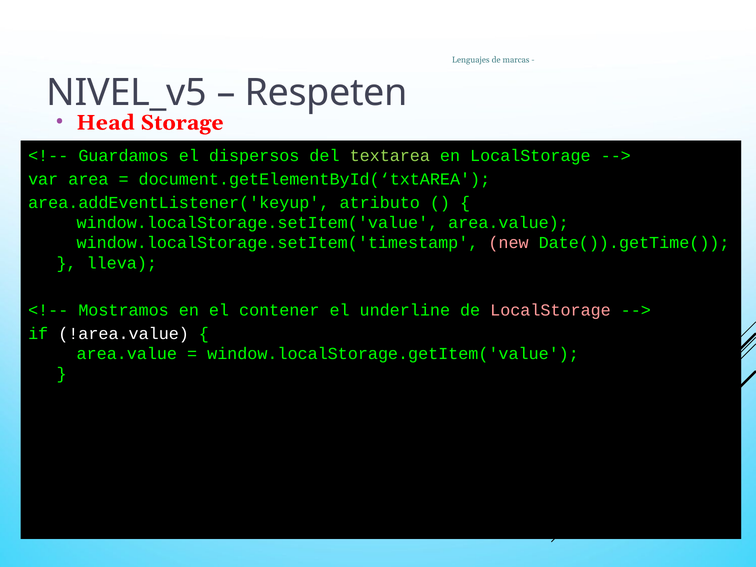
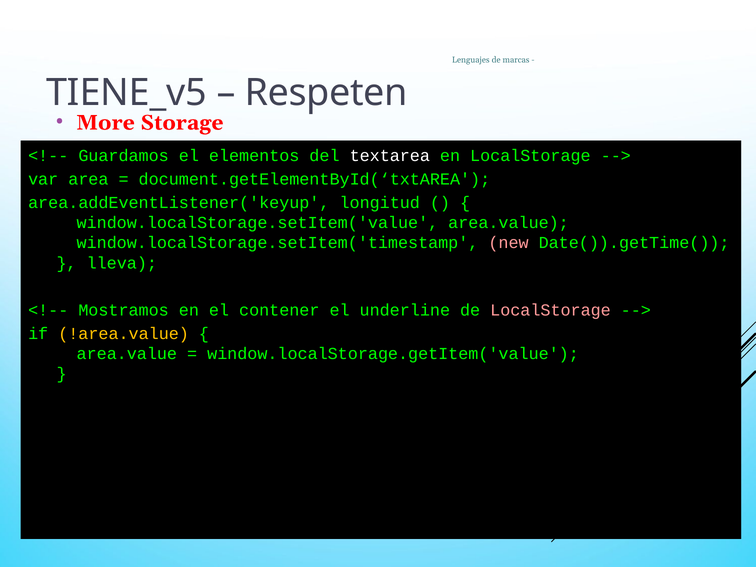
NIVEL_v5: NIVEL_v5 -> TIENE_v5 (127, 93)
Head: Head -> More (106, 123)
dispersos: dispersos -> elementos (254, 156)
textarea colour: light green -> white (390, 156)
atributo: atributo -> longitud (380, 203)
!area.value colour: white -> yellow (124, 334)
